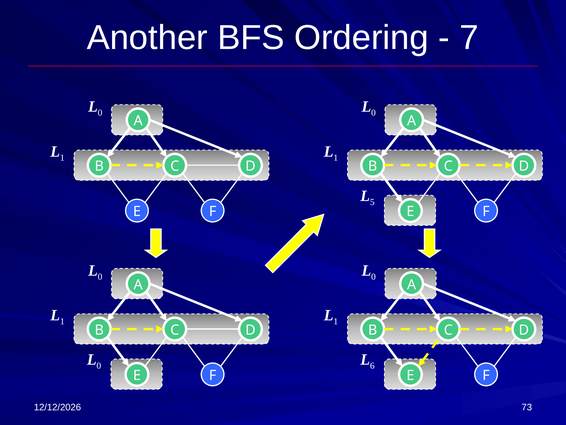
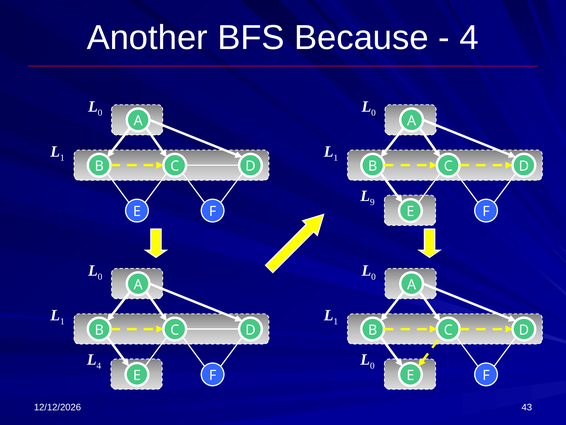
Ordering: Ordering -> Because (361, 38)
7: 7 -> 4 (469, 38)
5: 5 -> 9 (372, 202)
0: 0 -> 4 (99, 365)
6: 6 -> 0 (372, 365)
73: 73 -> 43 (527, 407)
